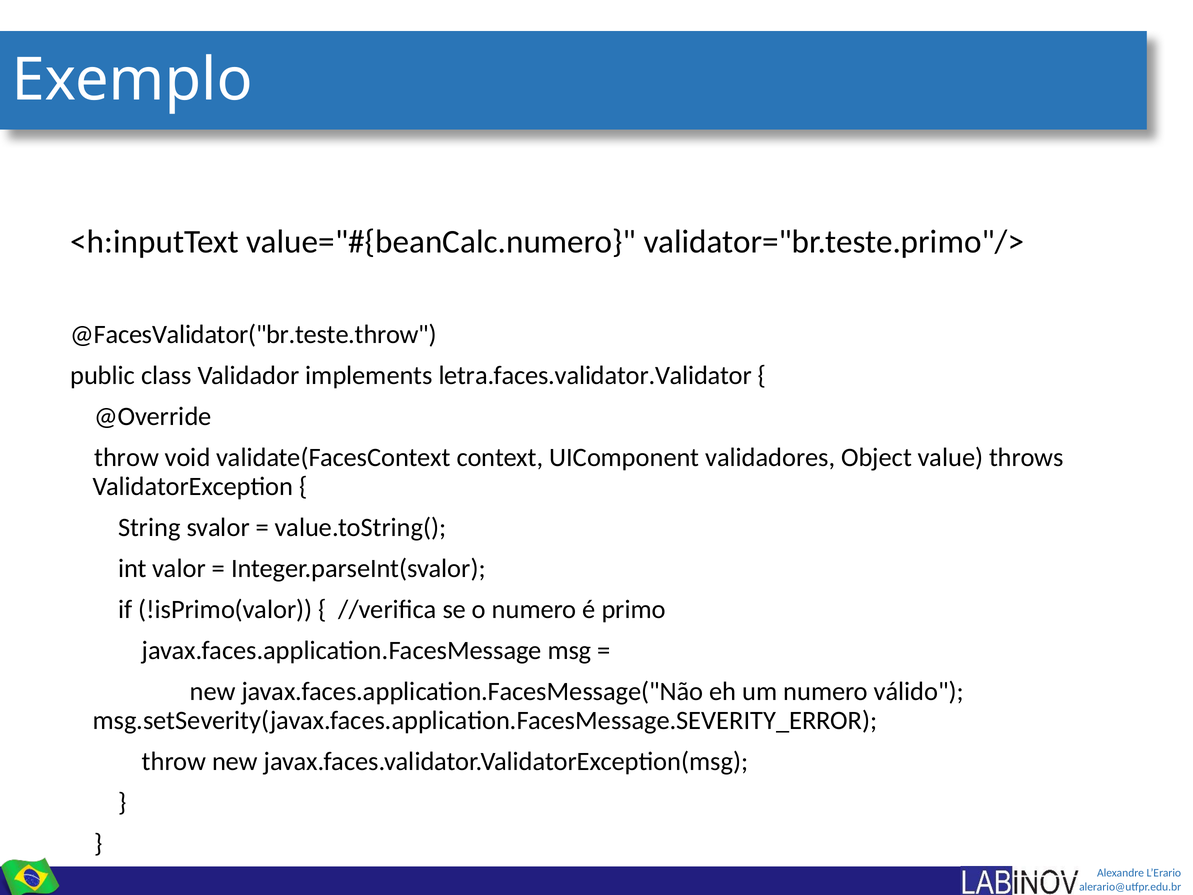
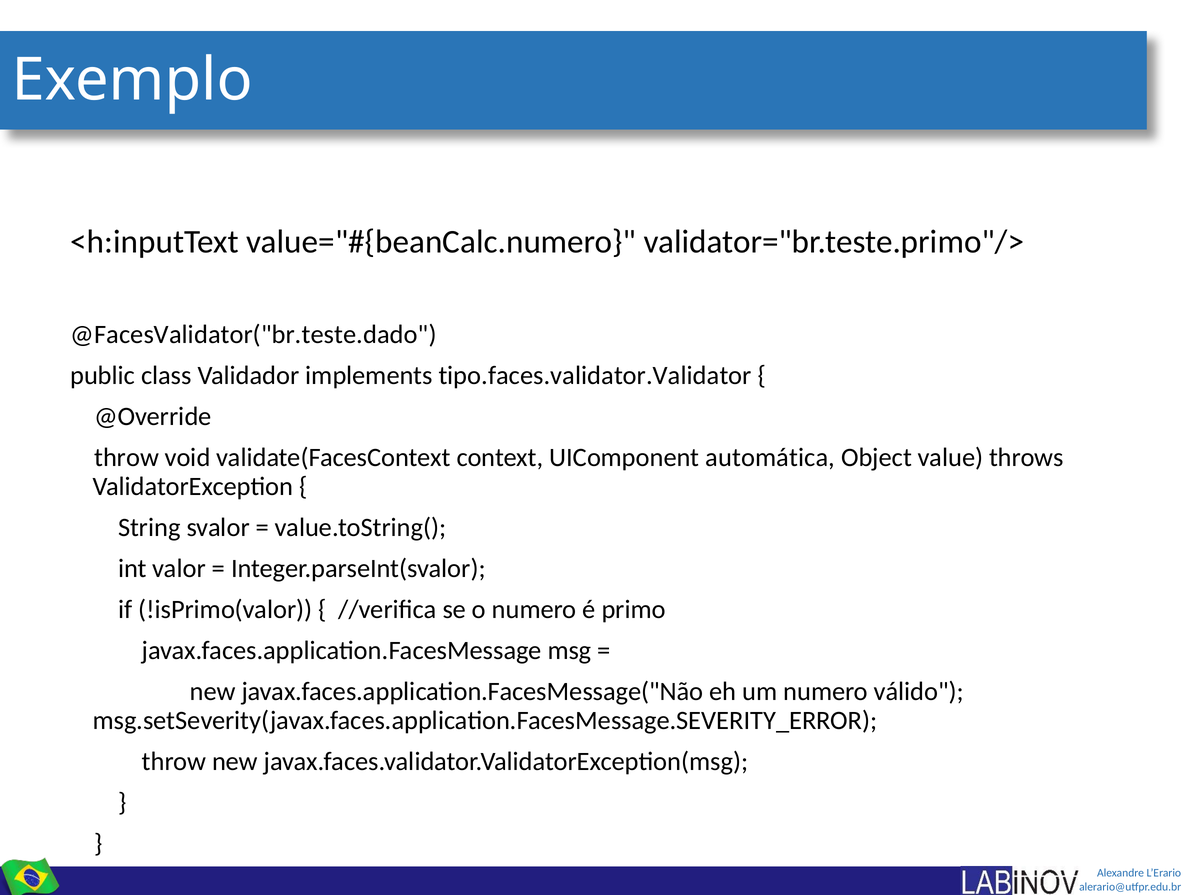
@FacesValidator("br.teste.throw: @FacesValidator("br.teste.throw -> @FacesValidator("br.teste.dado (253, 334)
letra.faces.validator.Validator: letra.faces.validator.Validator -> tipo.faces.validator.Validator (595, 376)
validadores: validadores -> automática (770, 458)
